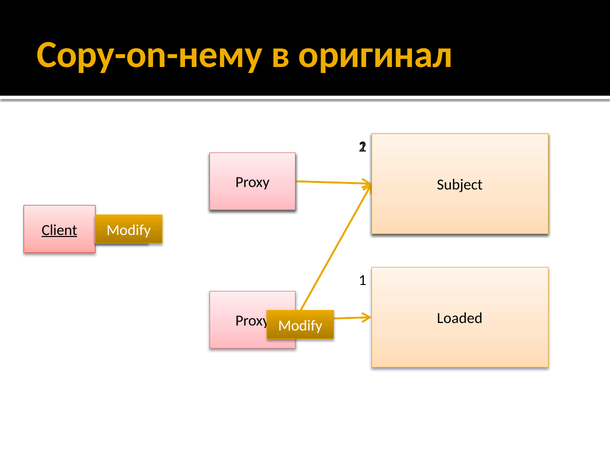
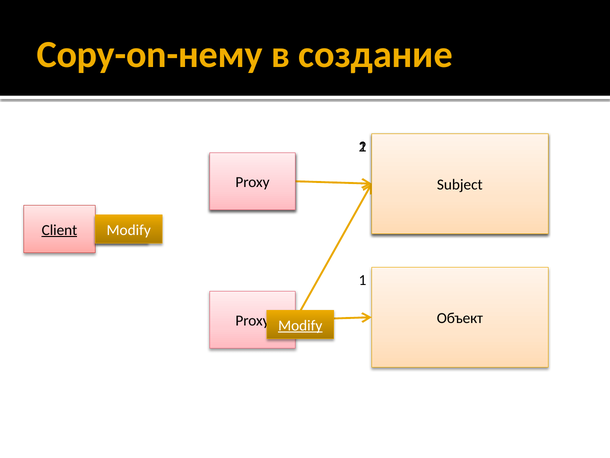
оригинал: оригинал -> создание (376, 55)
Loaded: Loaded -> Объект (460, 318)
Modify underline: none -> present (300, 325)
